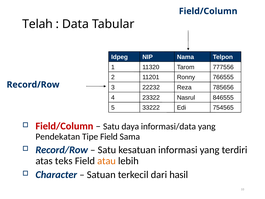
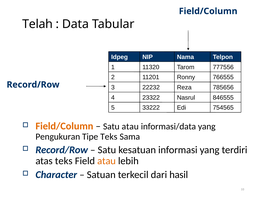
Field/Column colour: red -> orange (64, 126)
Satu daya: daya -> atau (130, 126)
Pendekatan: Pendekatan -> Pengukuran (58, 137)
Tipe Field: Field -> Teks (109, 137)
